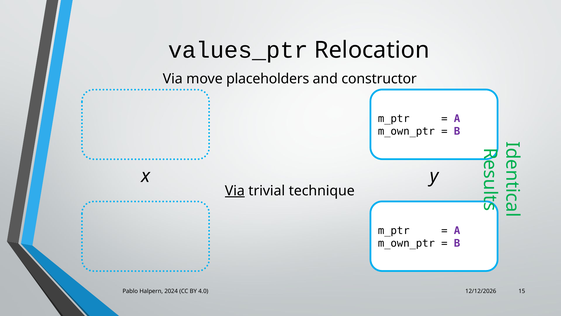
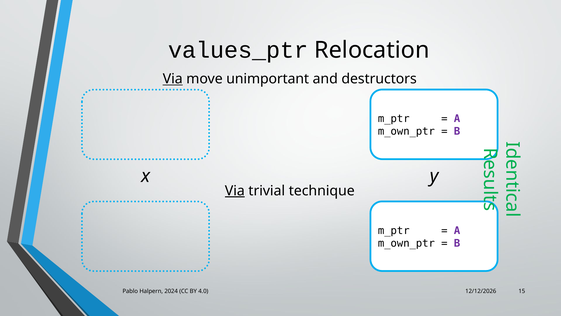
Via underline: none -> present (173, 79)
placeholders: placeholders -> unimportant (268, 79)
constructor: constructor -> destructors (379, 79)
